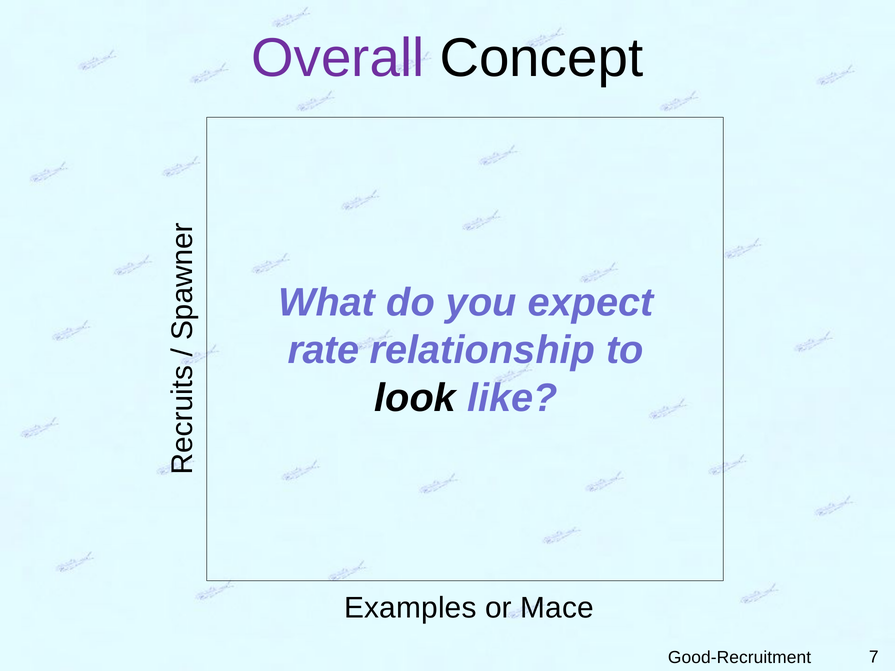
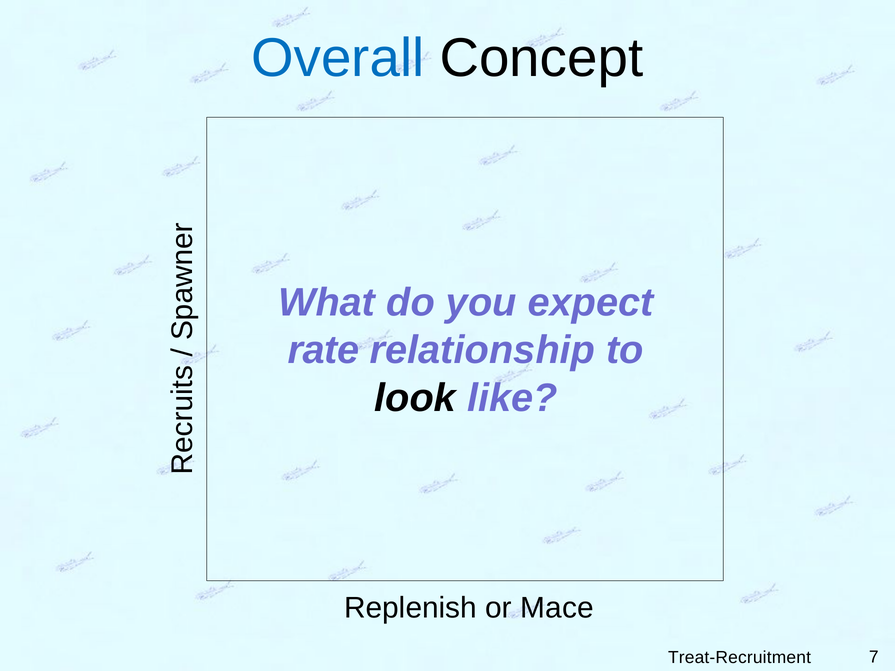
Overall colour: purple -> blue (338, 58)
Examples: Examples -> Replenish (411, 608)
Good-Recruitment: Good-Recruitment -> Treat-Recruitment (739, 658)
